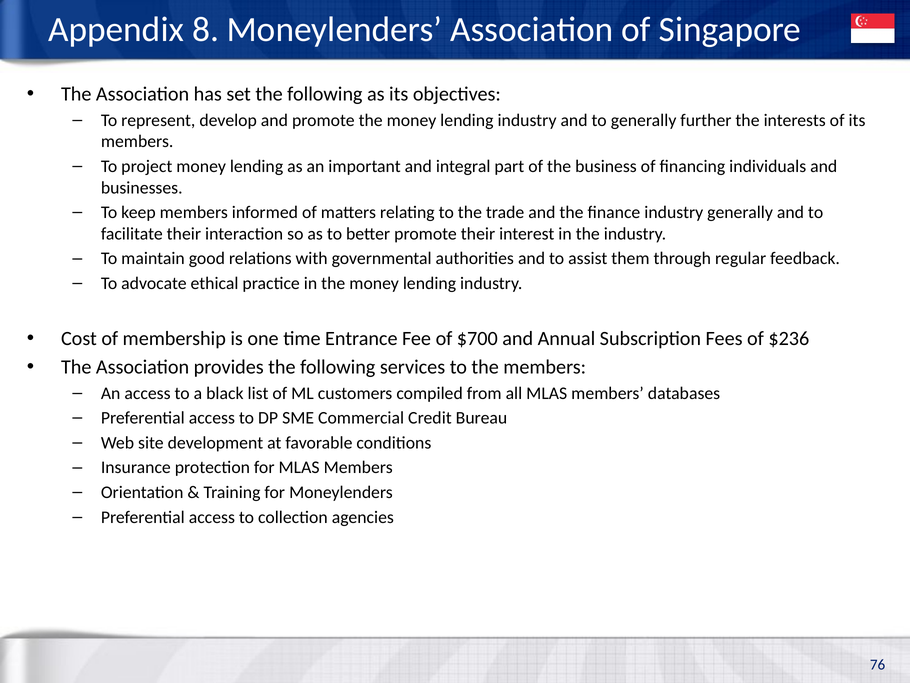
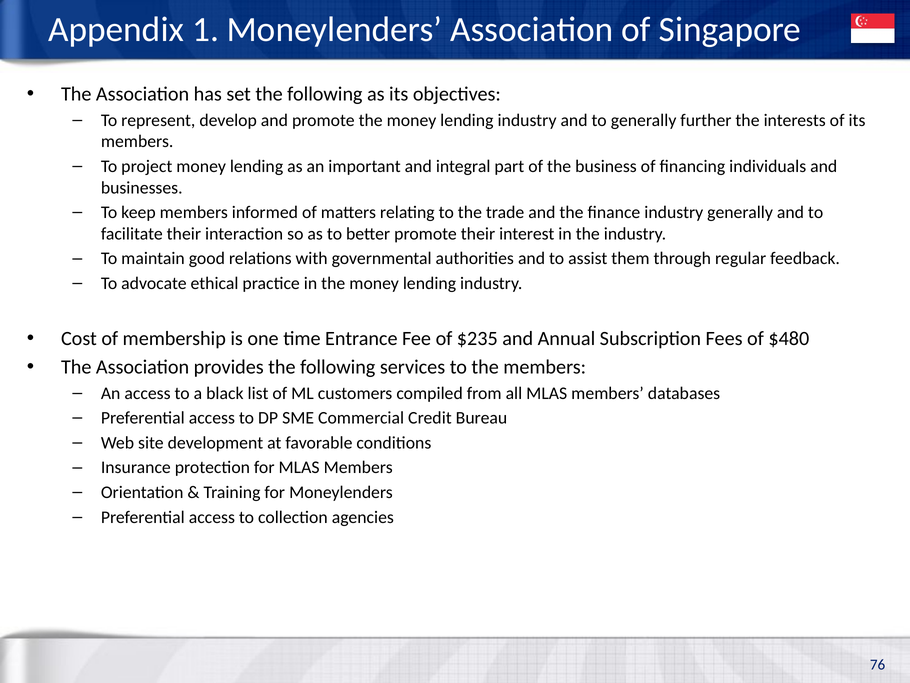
8: 8 -> 1 (206, 30)
$700: $700 -> $235 (477, 338)
$236: $236 -> $480 (789, 338)
